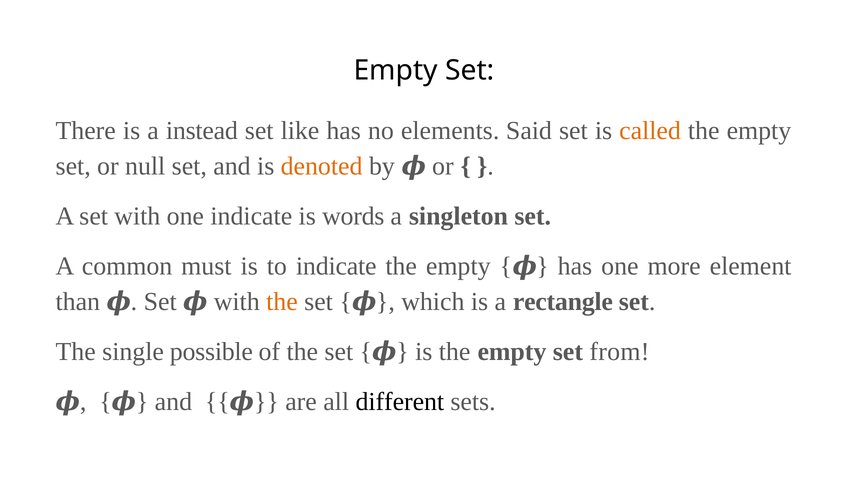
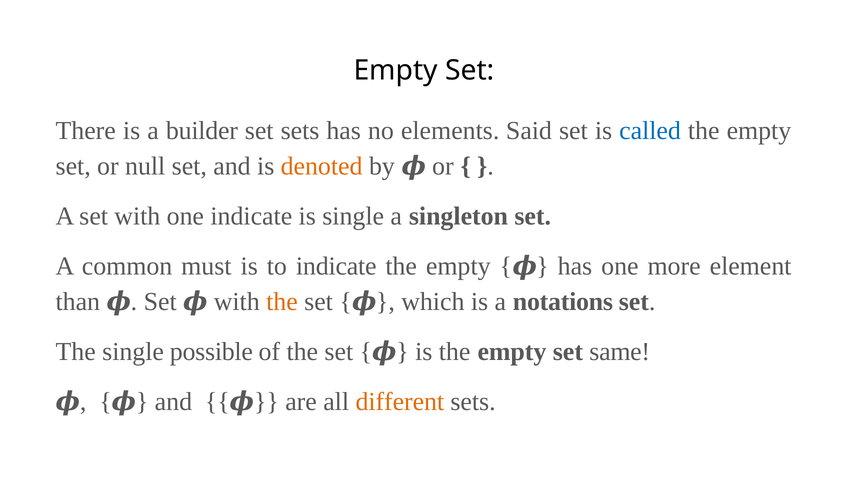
instead: instead -> builder (202, 131)
set like: like -> sets (300, 131)
called colour: orange -> blue (650, 131)
is words: words -> single (353, 216)
rectangle: rectangle -> notations (563, 302)
from: from -> same (620, 352)
different colour: black -> orange (400, 401)
